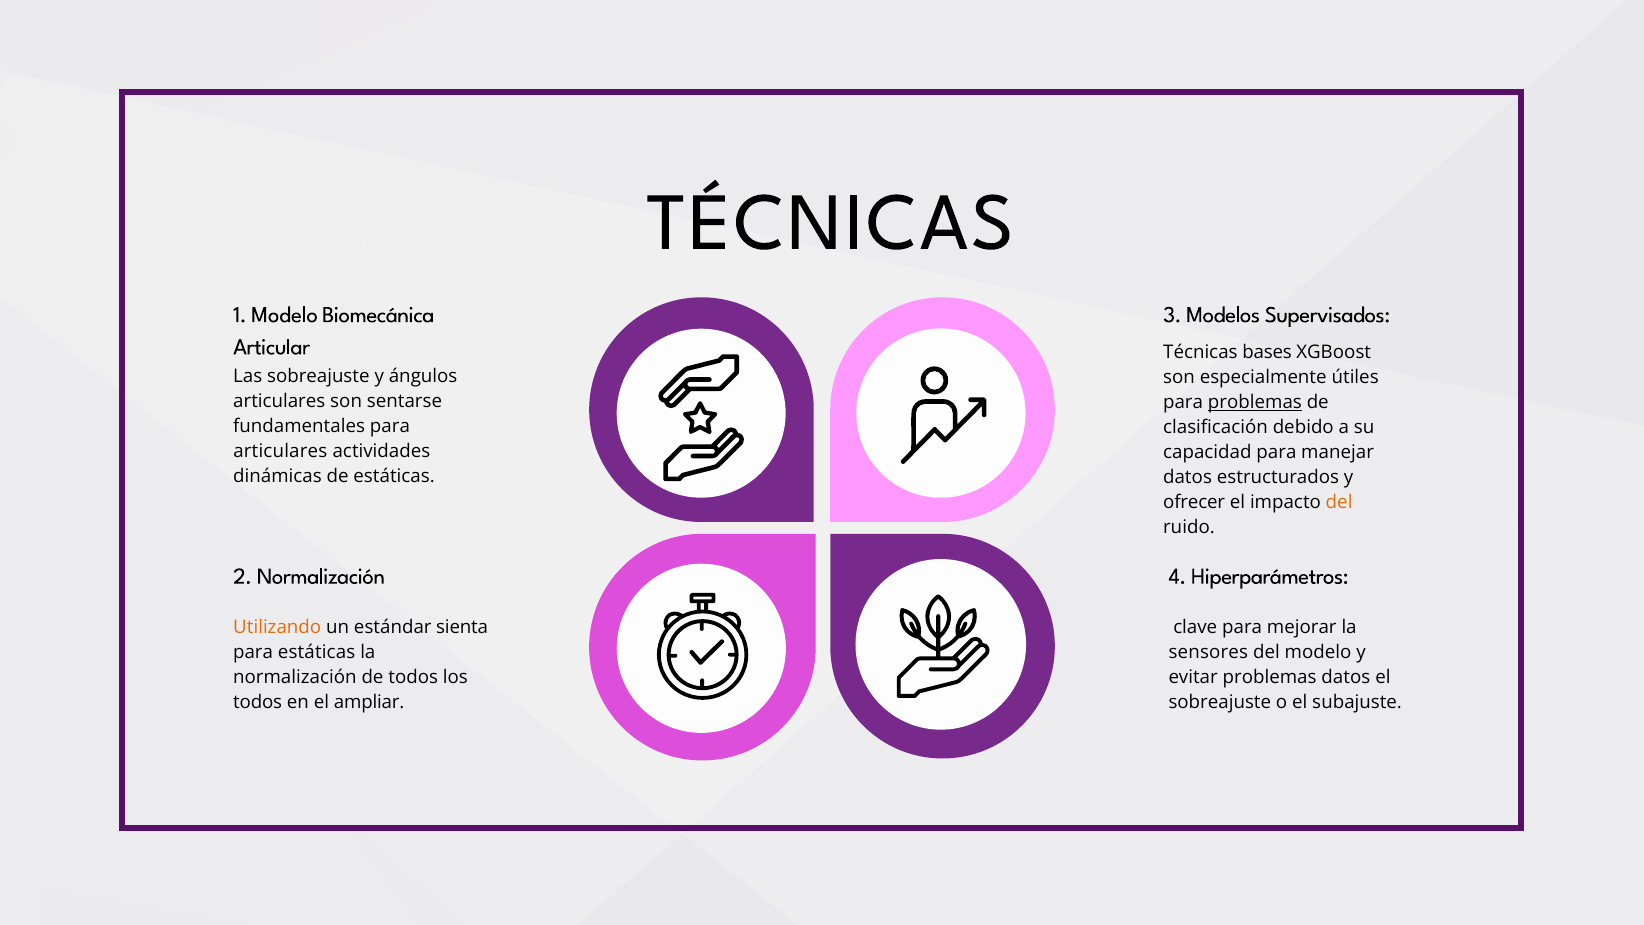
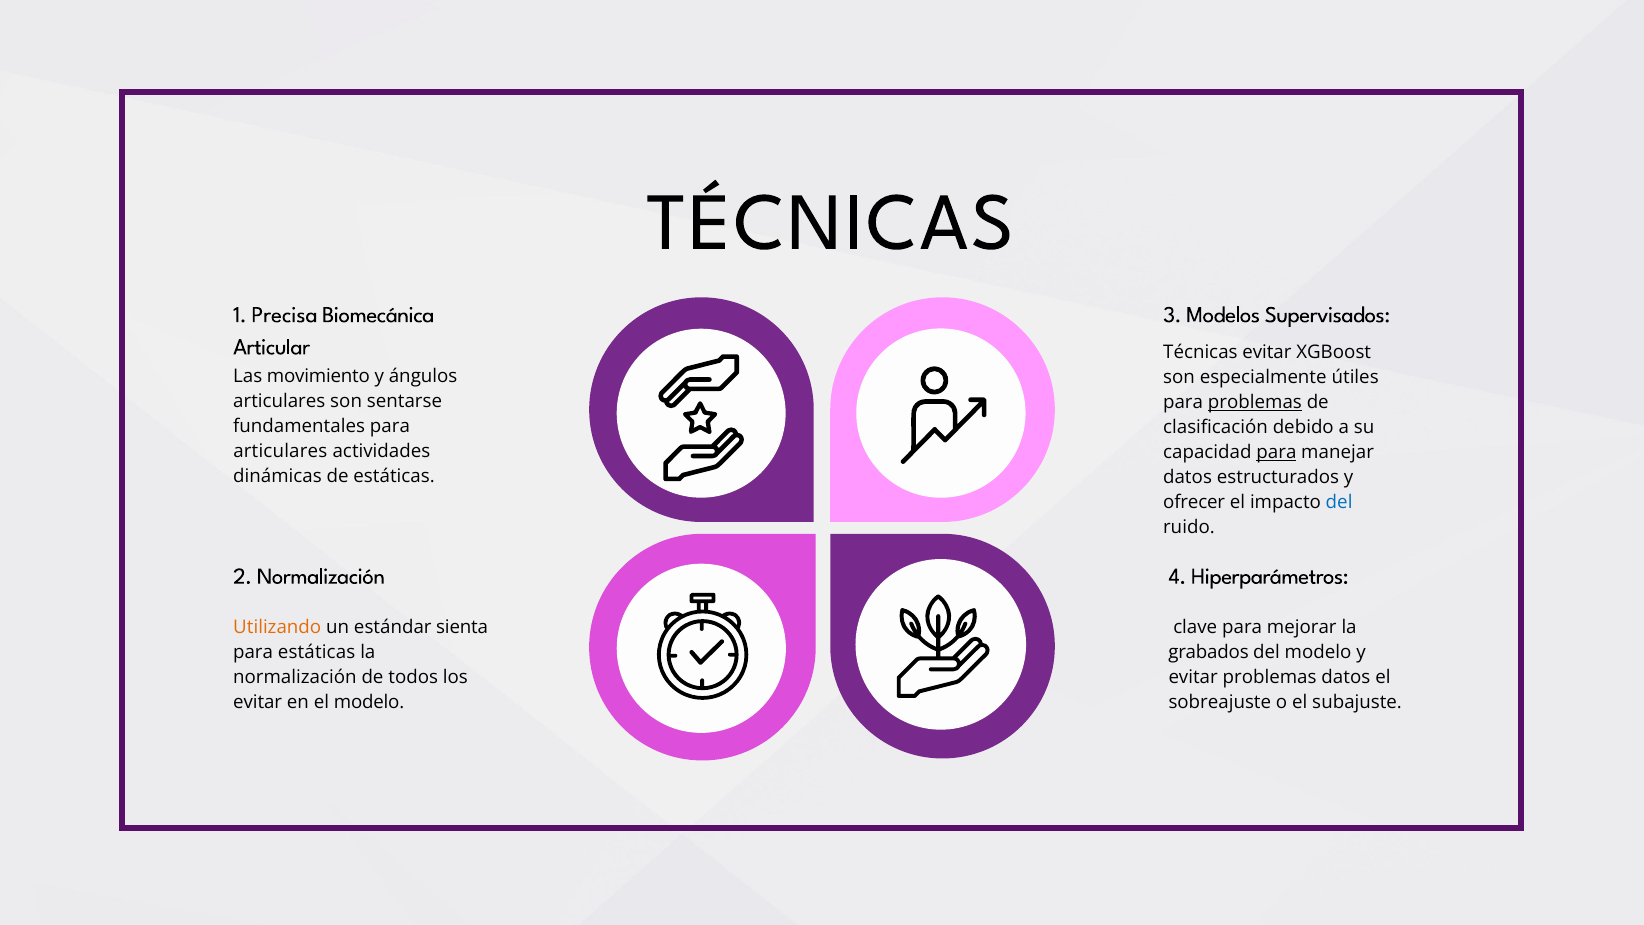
1 Modelo: Modelo -> Precisa (285, 315)
Técnicas bases: bases -> evitar (1267, 352)
Las sobreajuste: sobreajuste -> movimiento (318, 376)
para underline: none -> present (1276, 452)
del colour: orange -> blue (1339, 502)
sensores: sensores -> grabados (1208, 652)
todos: todos -> evitar (258, 702)
el ampliar: ampliar -> modelo (369, 702)
